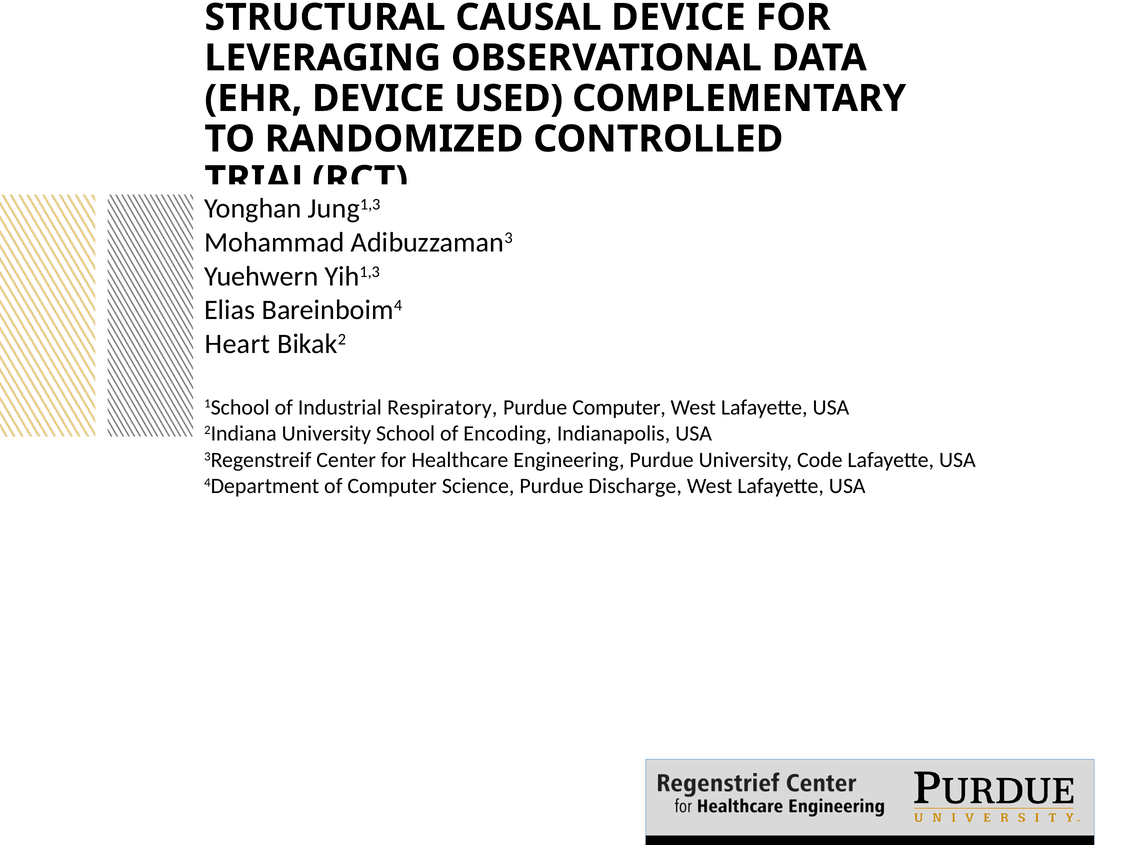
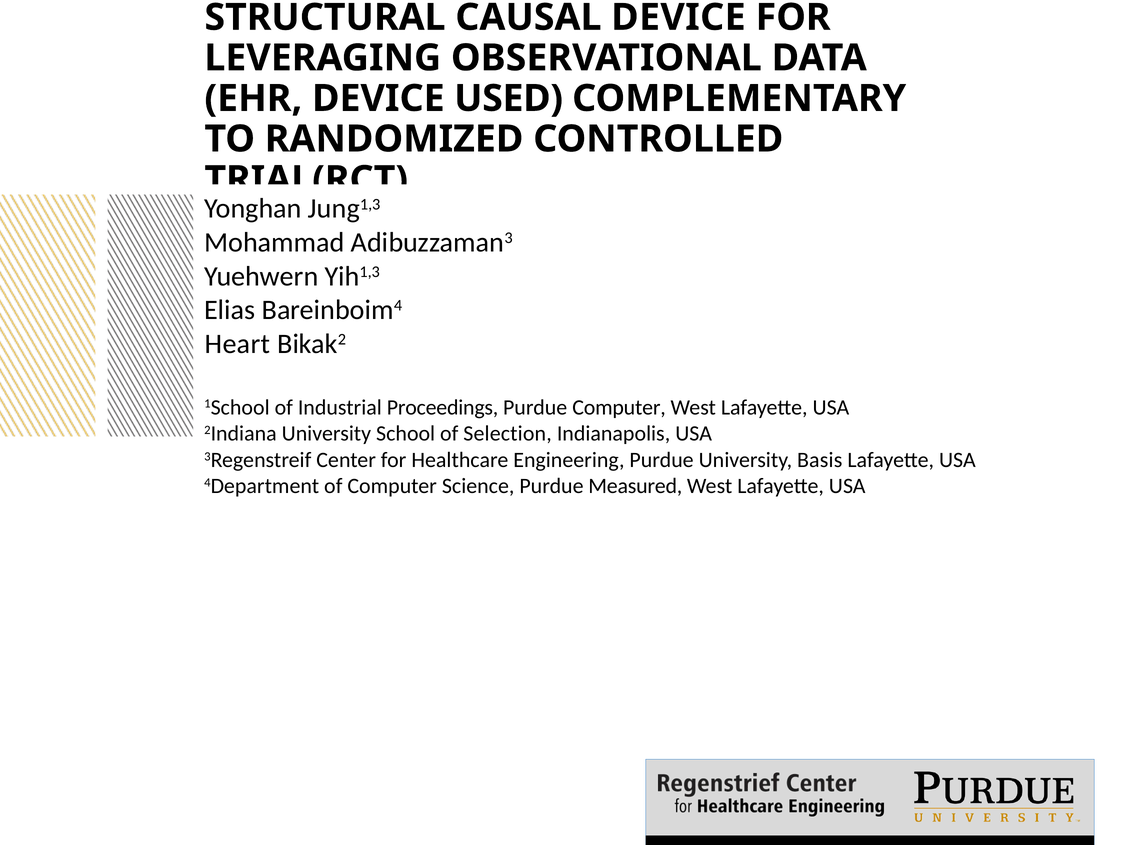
Respiratory: Respiratory -> Proceedings (443, 407)
Encoding: Encoding -> Selection (508, 434)
Code: Code -> Basis (820, 460)
Discharge: Discharge -> Measured (635, 486)
